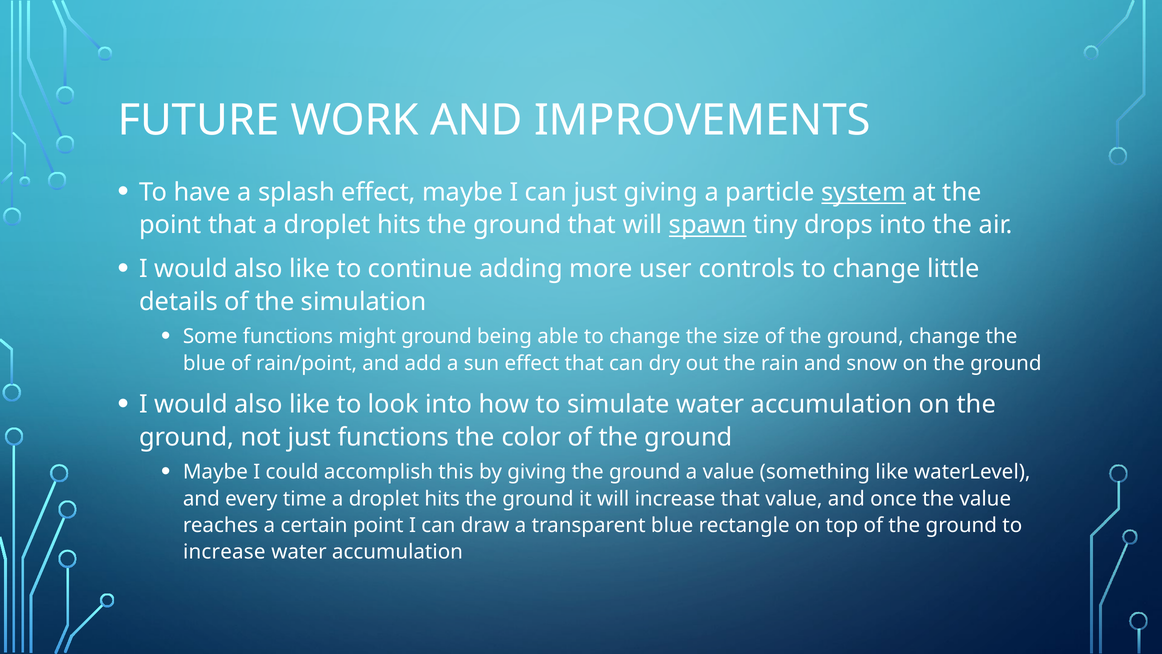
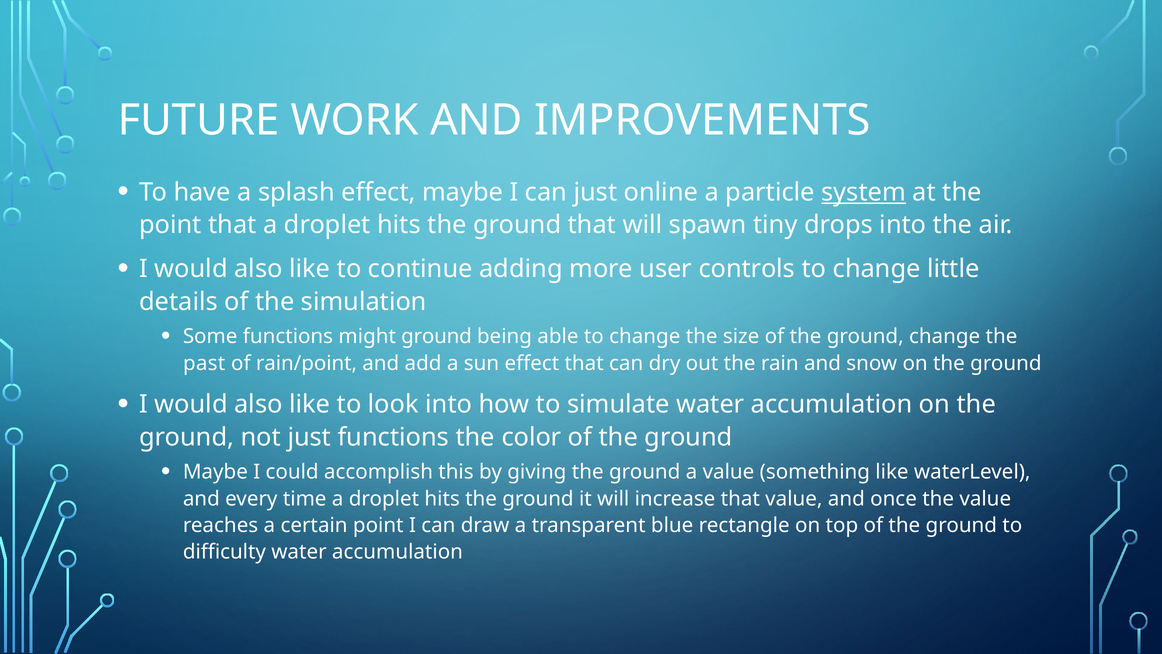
just giving: giving -> online (661, 192)
spawn underline: present -> none (708, 225)
blue: blue -> past (204, 363)
increase: increase -> difficulty (224, 552)
